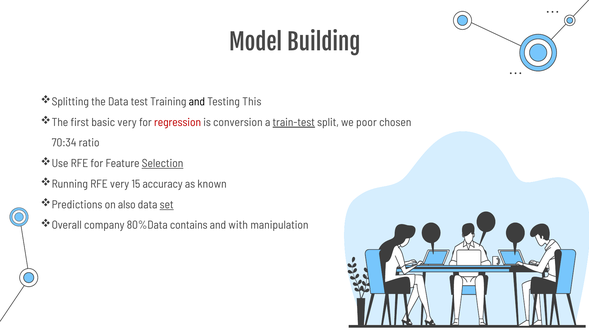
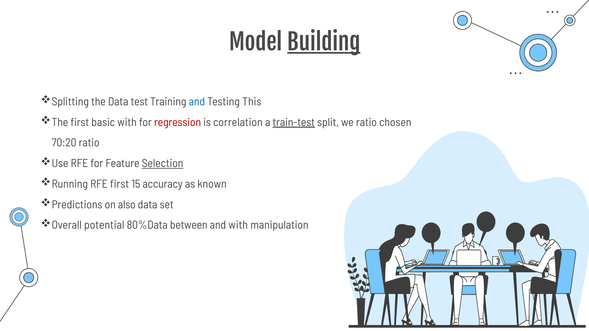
Building underline: none -> present (324, 43)
and colour: black -> blue (197, 102)
basic very: very -> with (127, 122)
conversion: conversion -> correlation (238, 122)
we poor: poor -> ratio (366, 122)
70:34: 70:34 -> 70:20 (64, 143)
RFE very: very -> first (120, 184)
set underline: present -> none (167, 205)
company: company -> potential (104, 225)
contains: contains -> between (189, 225)
